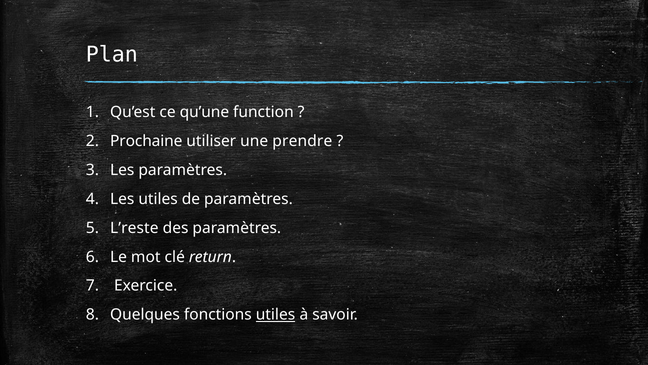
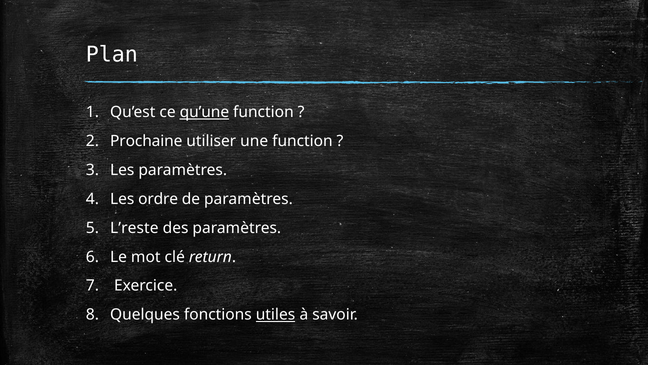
qu’une underline: none -> present (204, 112)
une prendre: prendre -> function (302, 141)
Les utiles: utiles -> ordre (158, 199)
